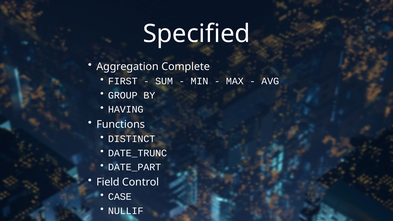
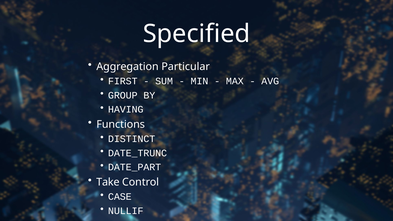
Complete: Complete -> Particular (186, 67)
Field: Field -> Take (108, 182)
